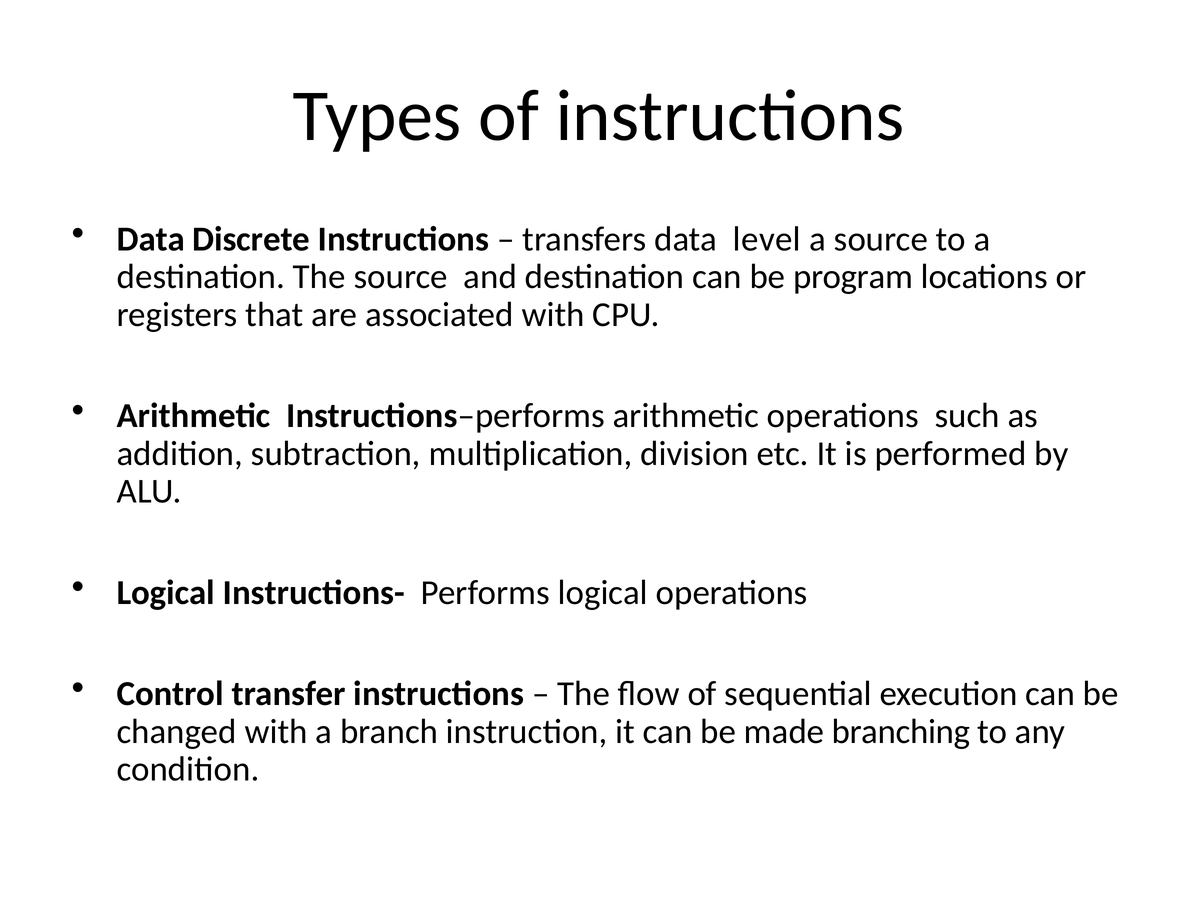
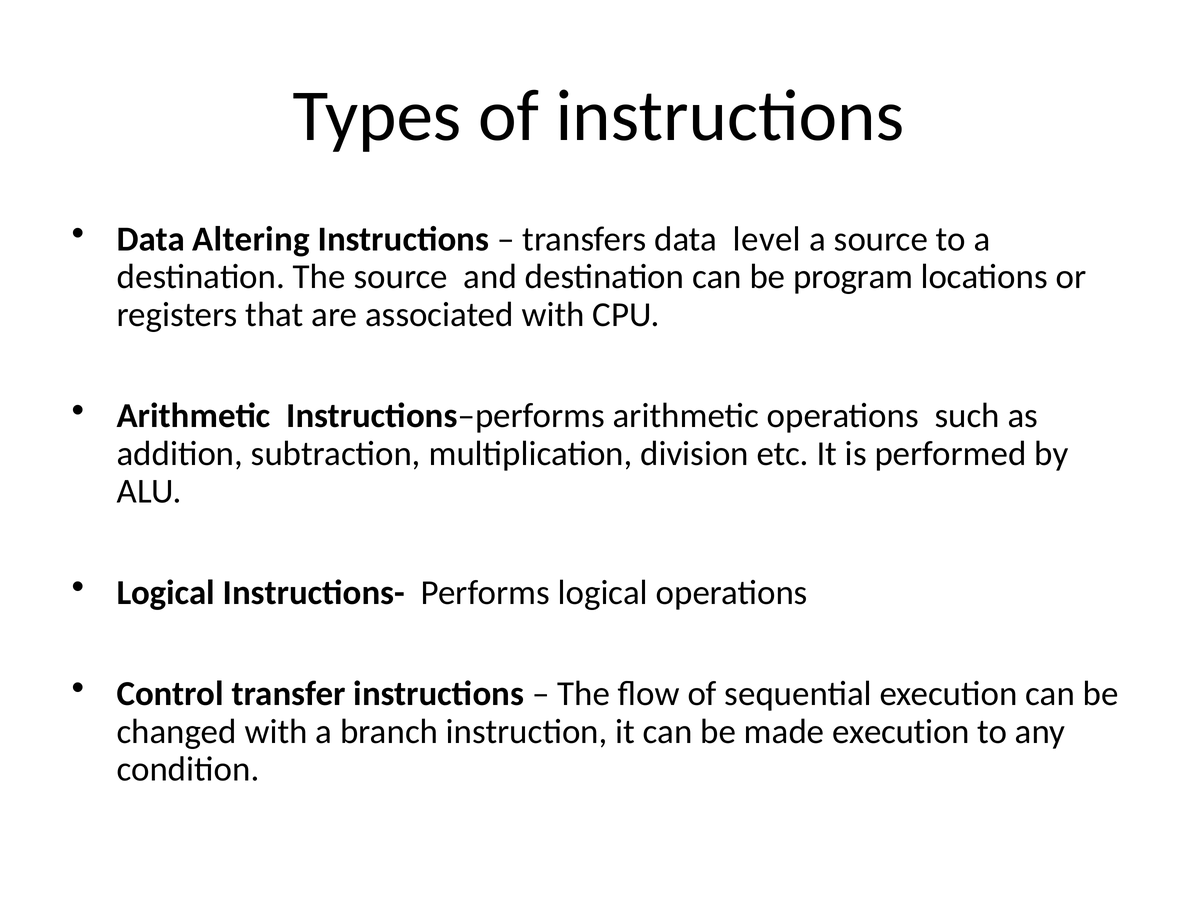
Discrete: Discrete -> Altering (251, 239)
made branching: branching -> execution (901, 731)
